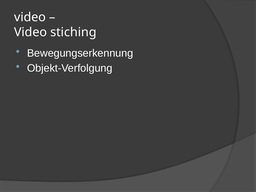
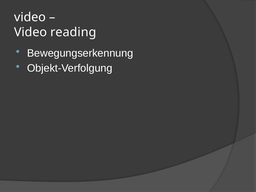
stiching: stiching -> reading (73, 32)
